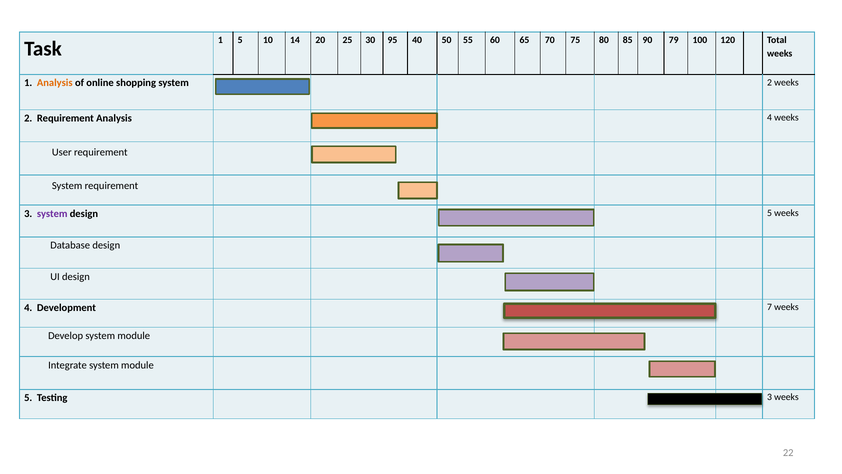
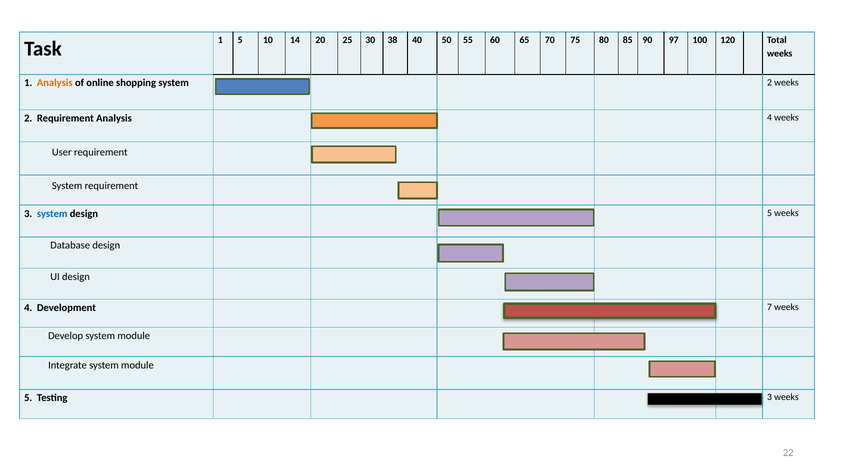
95: 95 -> 38 (392, 40)
79: 79 -> 97 (674, 40)
system colour: purple -> blue (52, 213)
